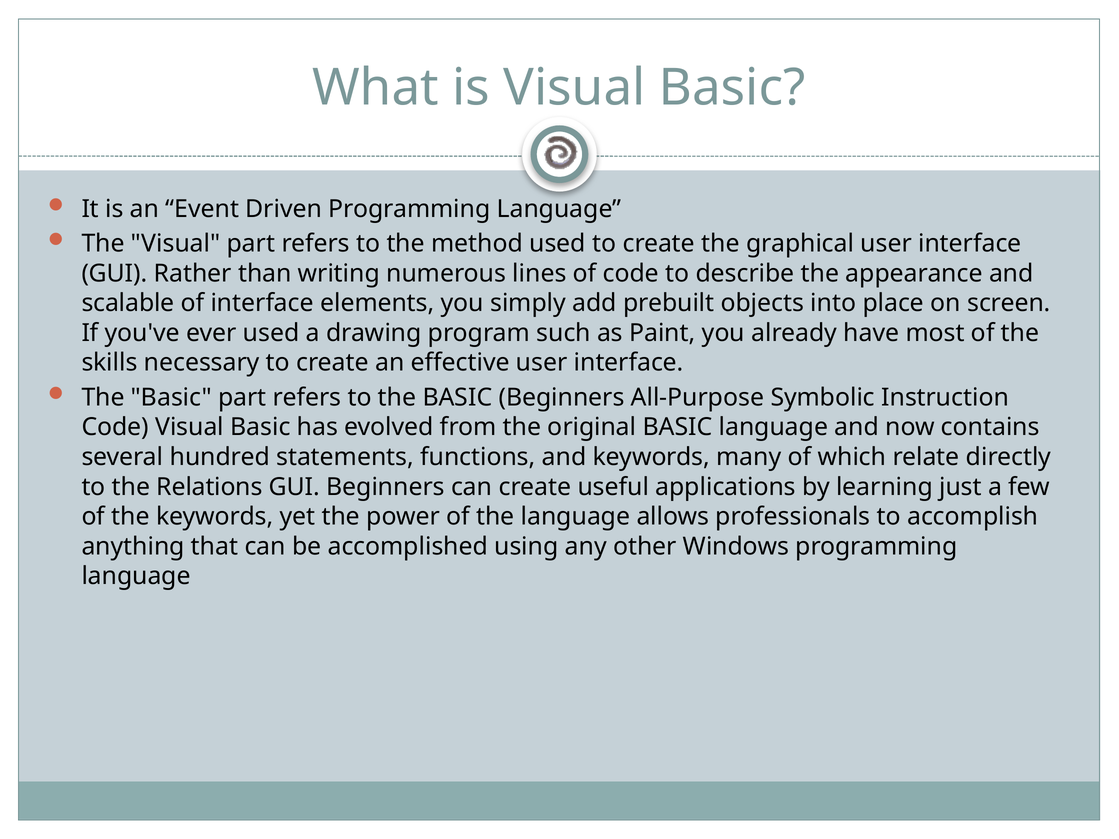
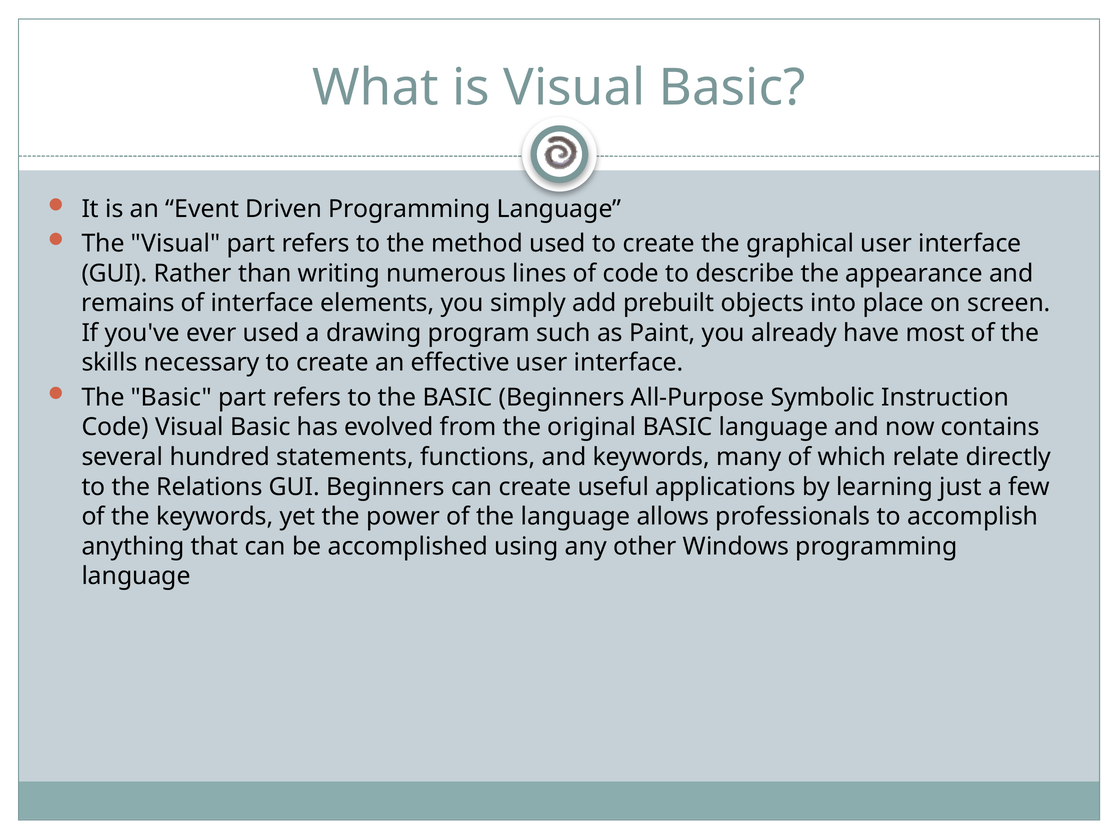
scalable: scalable -> remains (128, 303)
